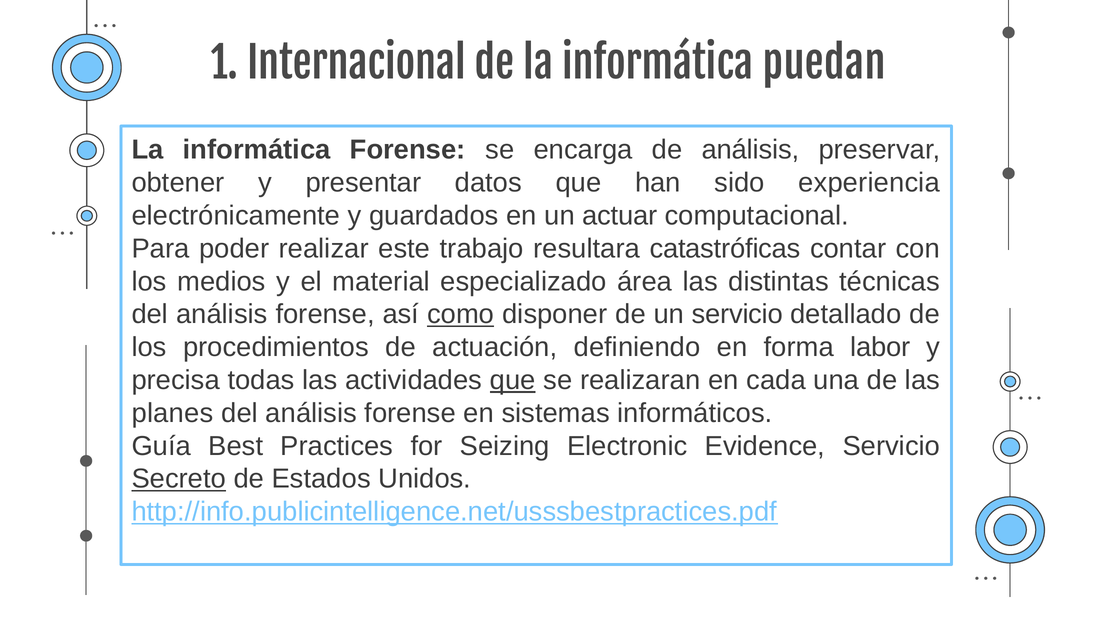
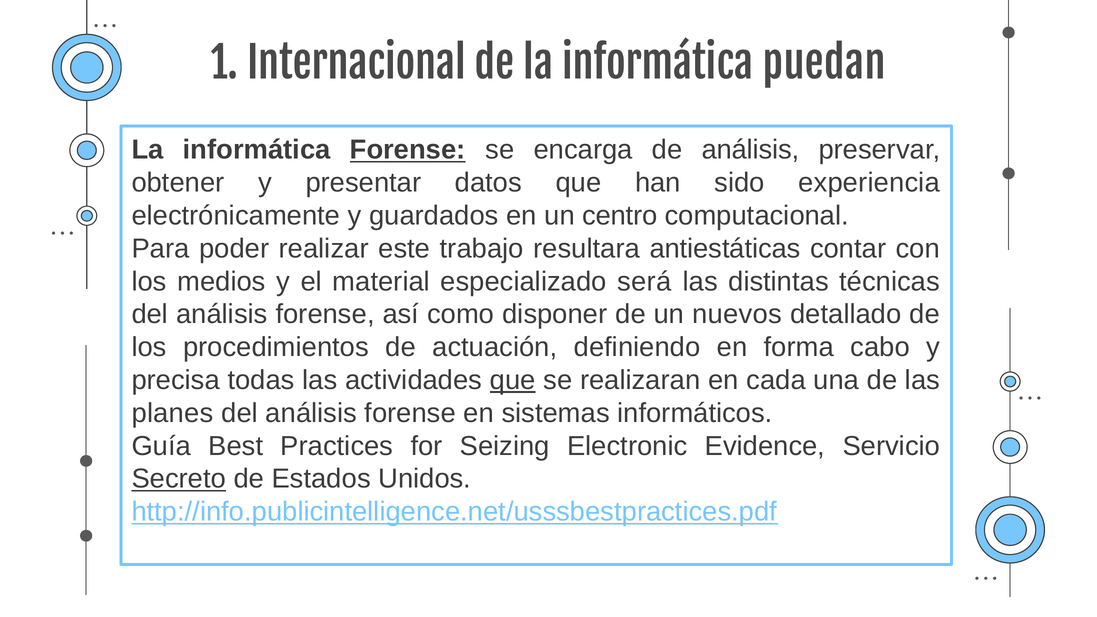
Forense underline: none -> present (408, 150)
actuar: actuar -> centro (620, 216)
catastróficas: catastróficas -> antiestáticas (725, 249)
área: área -> será (644, 282)
como underline: present -> none (461, 314)
un servicio: servicio -> nuevos (737, 314)
labor: labor -> cabo (880, 347)
